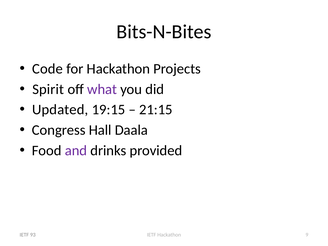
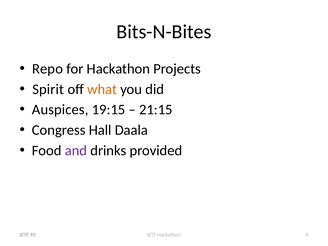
Code: Code -> Repo (47, 69)
what colour: purple -> orange (102, 89)
Updated: Updated -> Auspices (60, 110)
